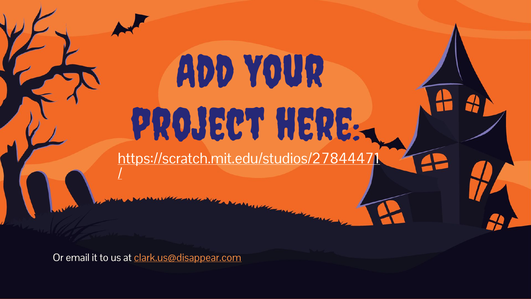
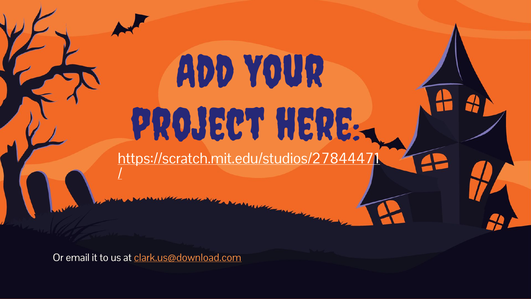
clark.us@disappear.com: clark.us@disappear.com -> clark.us@download.com (188, 257)
